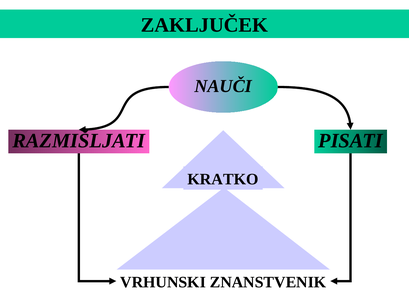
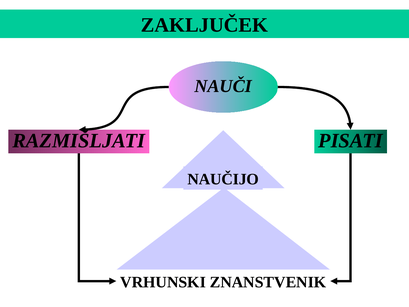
KRATKO: KRATKO -> NAUČIJO (223, 179)
